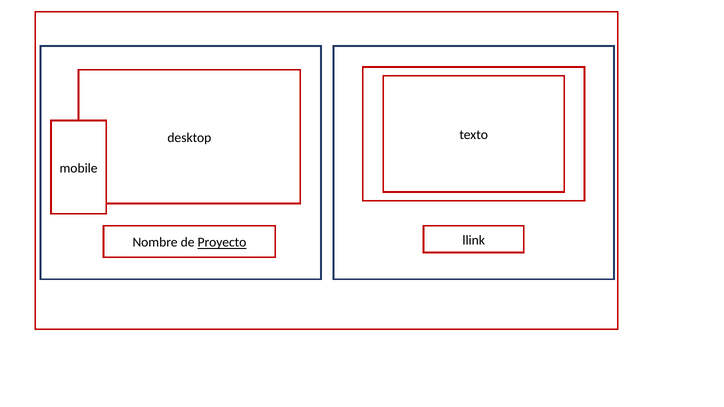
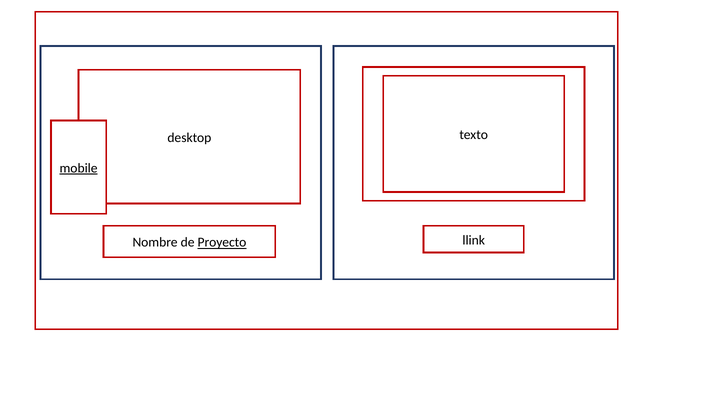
mobile underline: none -> present (79, 168)
